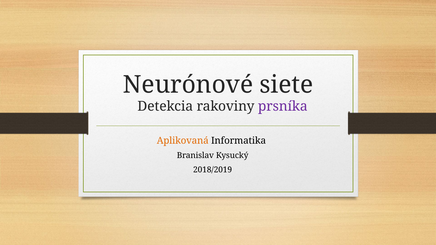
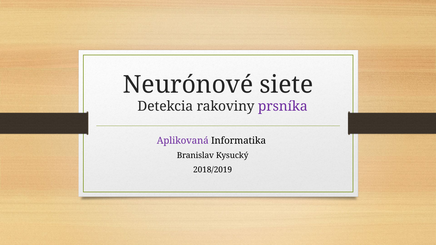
Aplikovaná colour: orange -> purple (183, 141)
